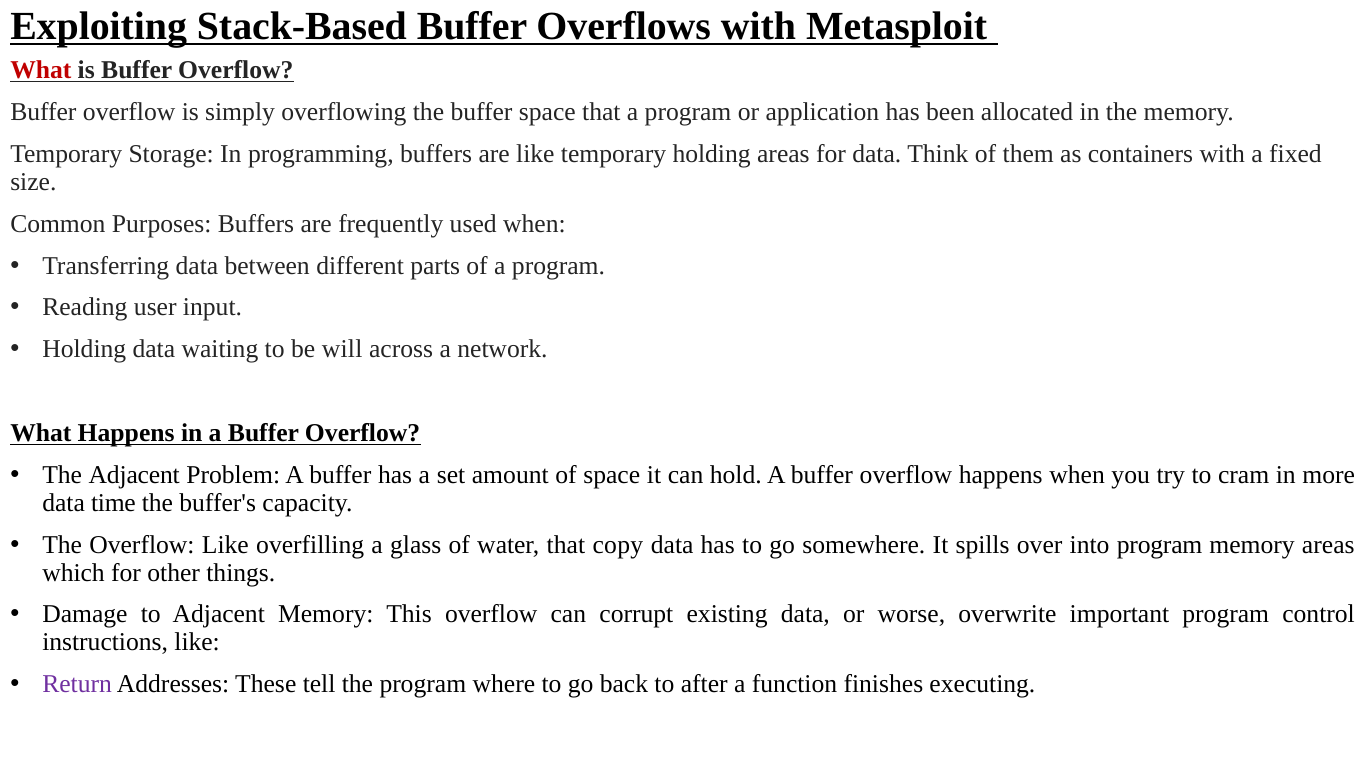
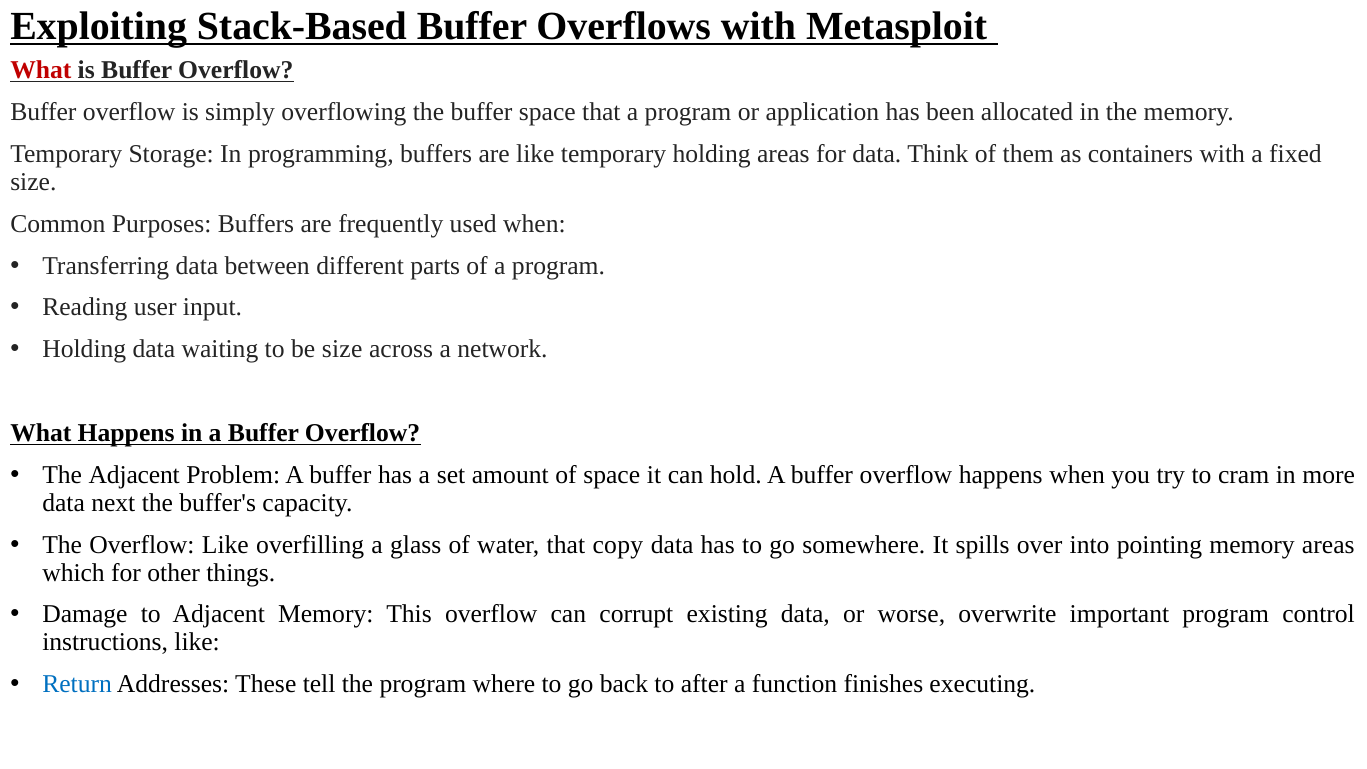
be will: will -> size (342, 349)
time: time -> next (113, 503)
into program: program -> pointing (1159, 545)
Return colour: purple -> blue (77, 684)
